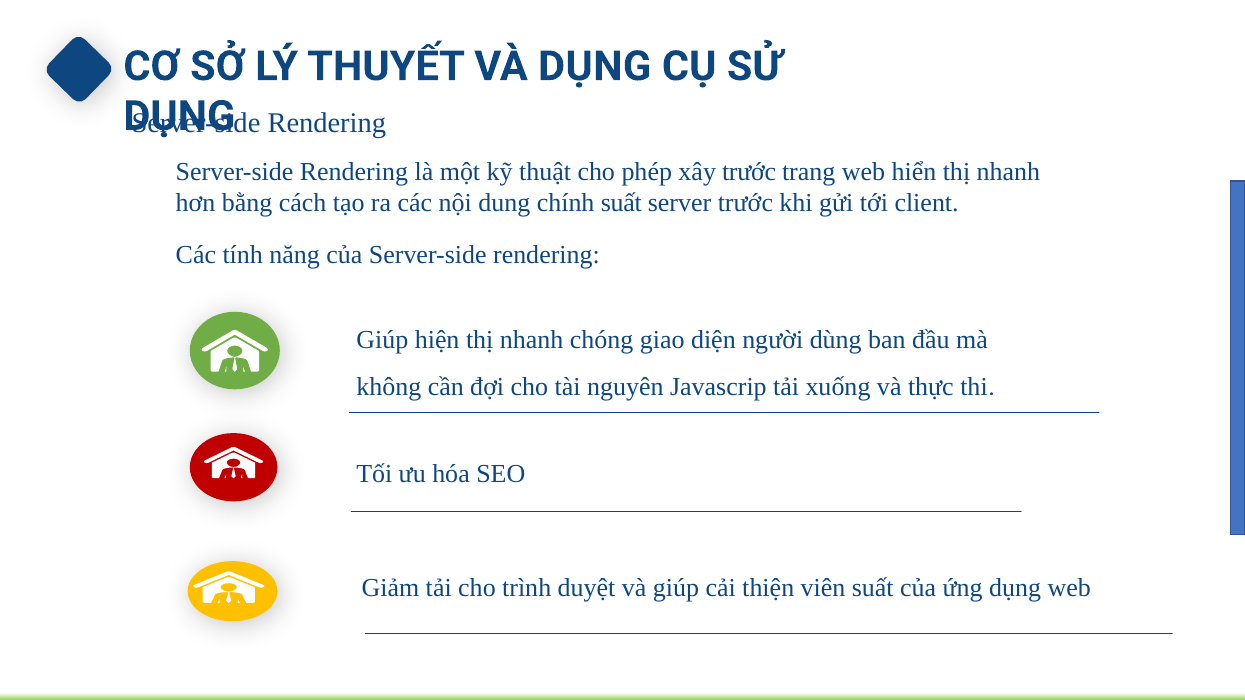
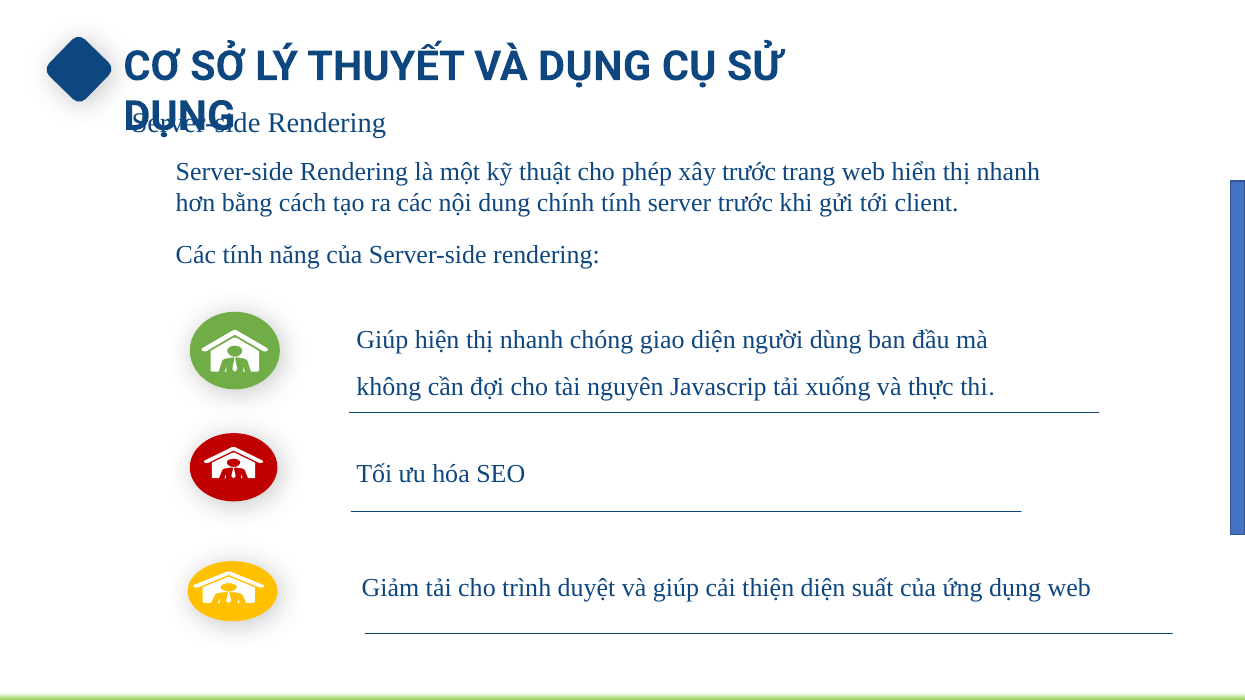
chính suất: suất -> tính (621, 203)
thiện viên: viên -> diện (823, 588)
